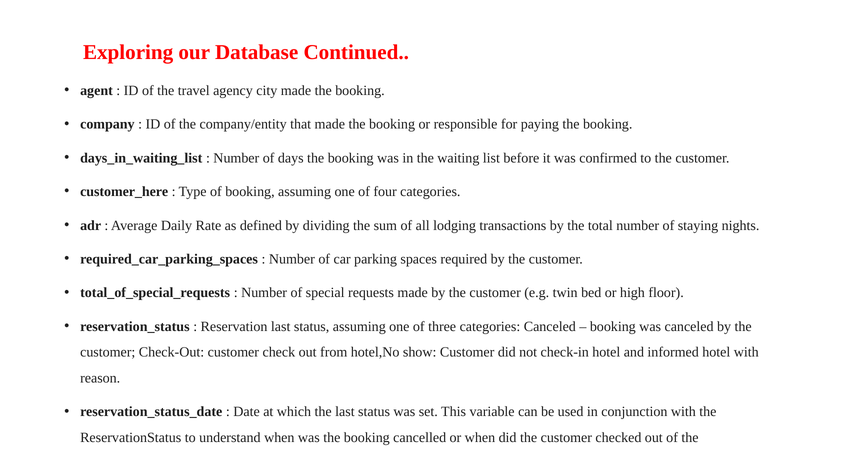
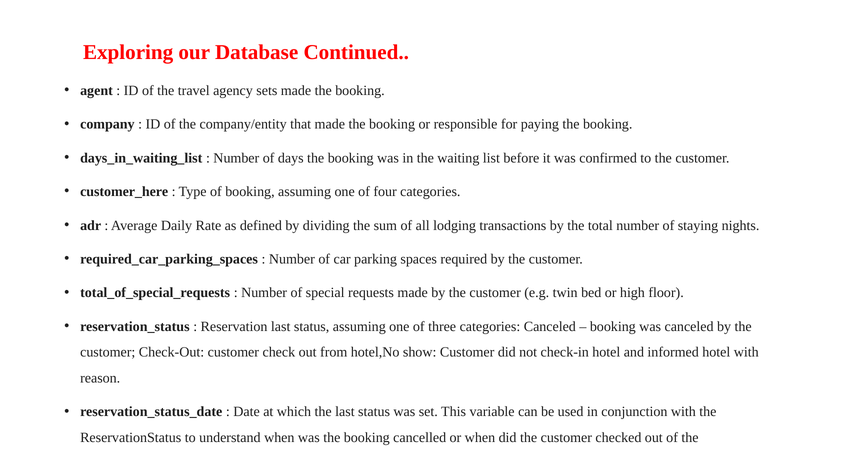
city: city -> sets (267, 90)
